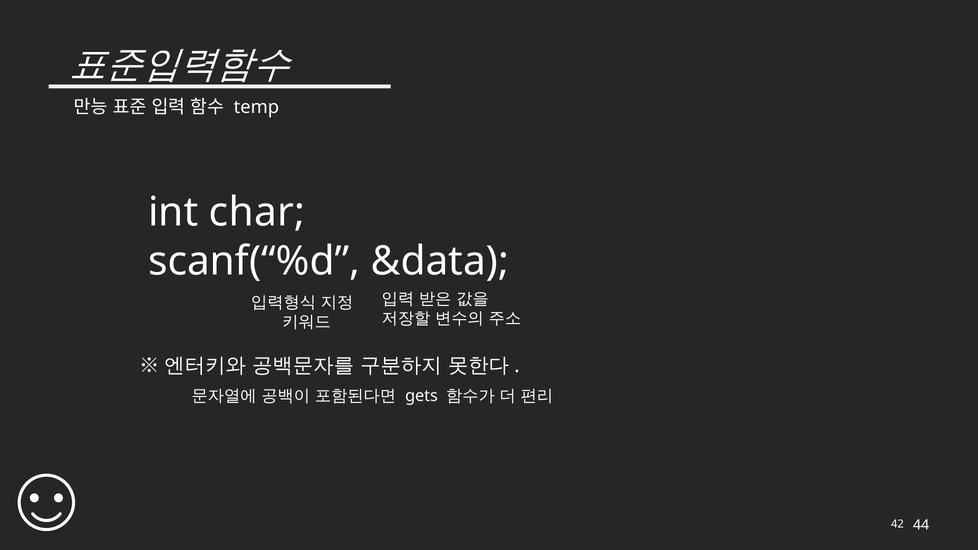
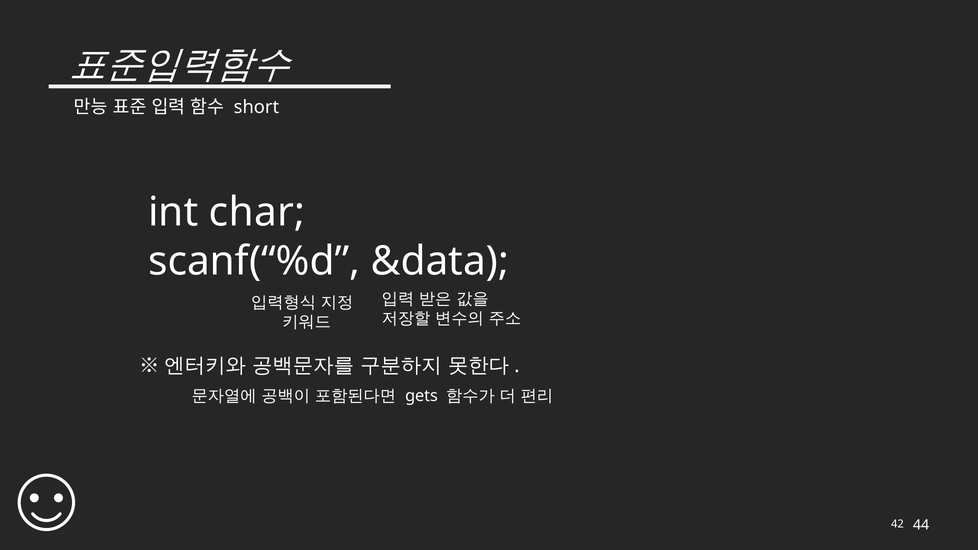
temp: temp -> short (256, 107)
